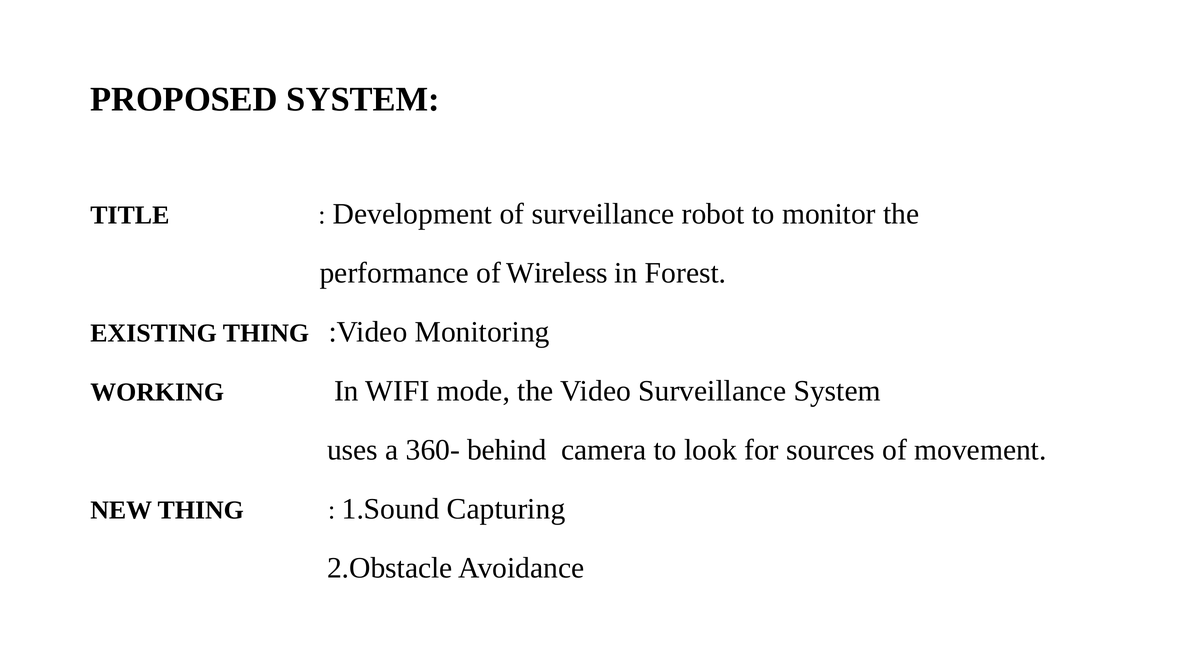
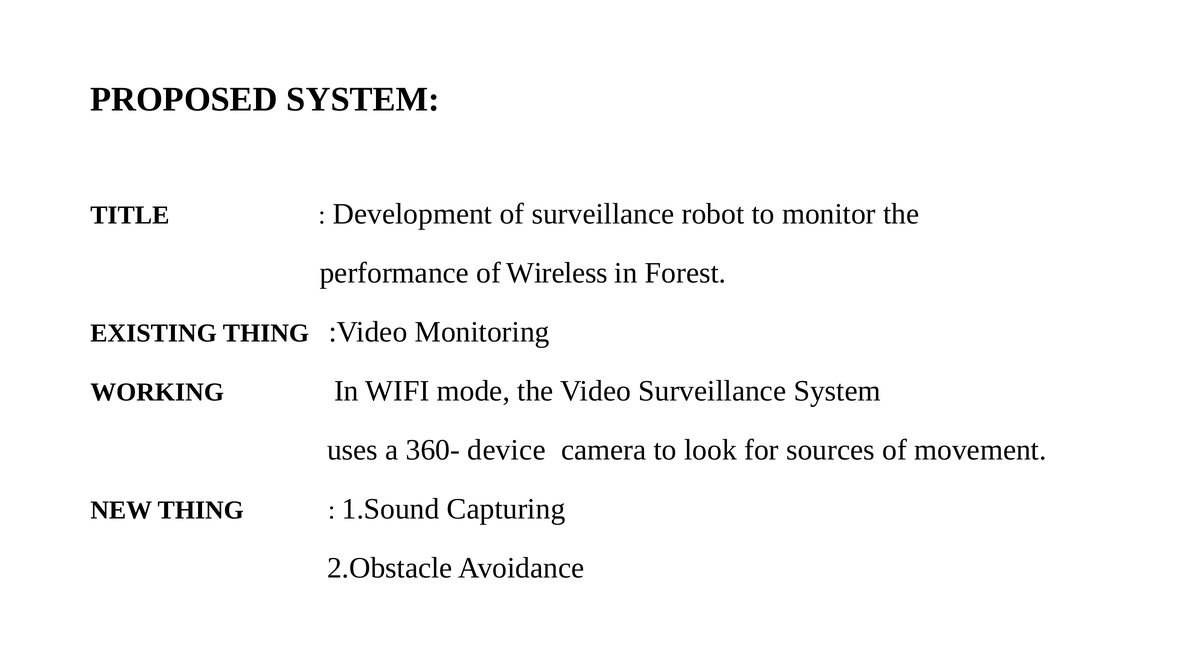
behind: behind -> device (507, 450)
